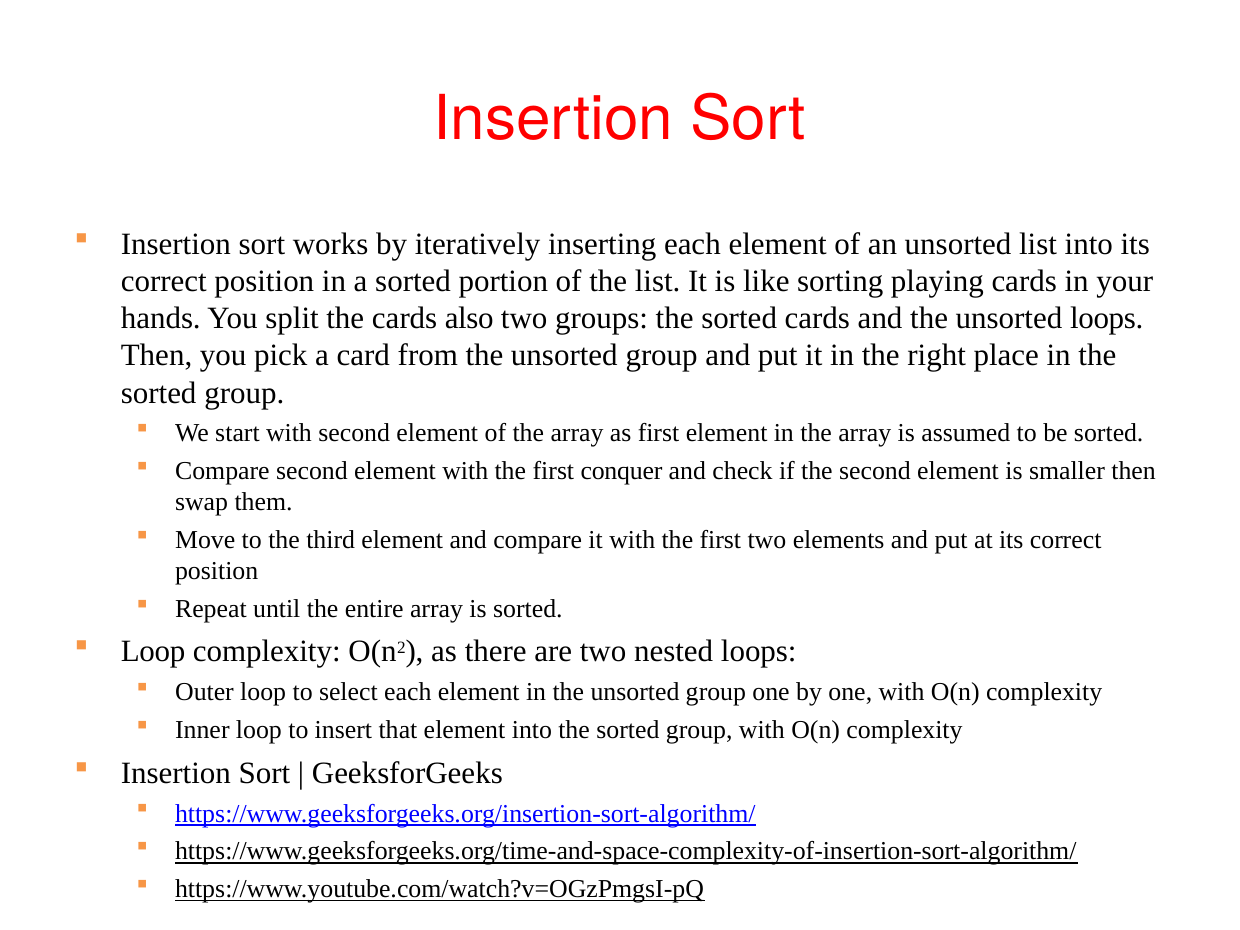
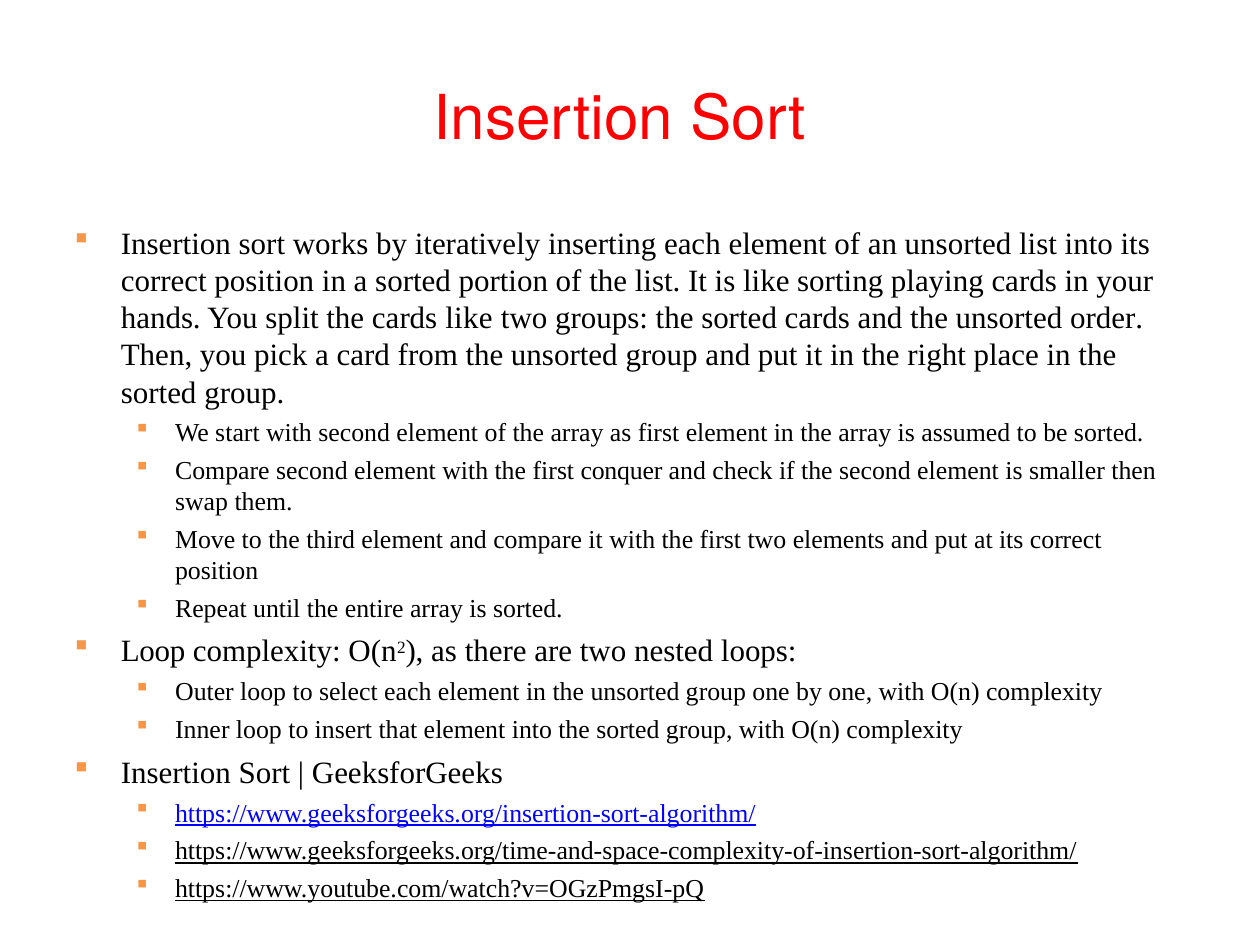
cards also: also -> like (469, 318)
unsorted loops: loops -> order (1107, 318)
